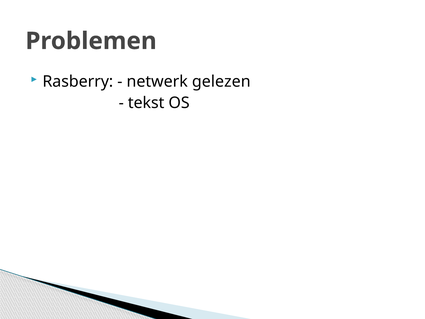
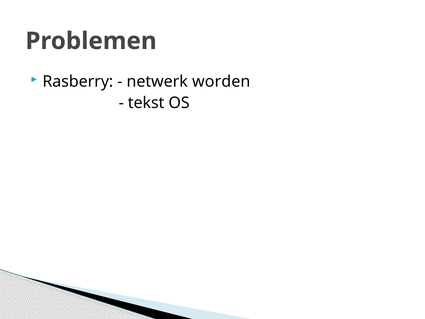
gelezen: gelezen -> worden (221, 82)
